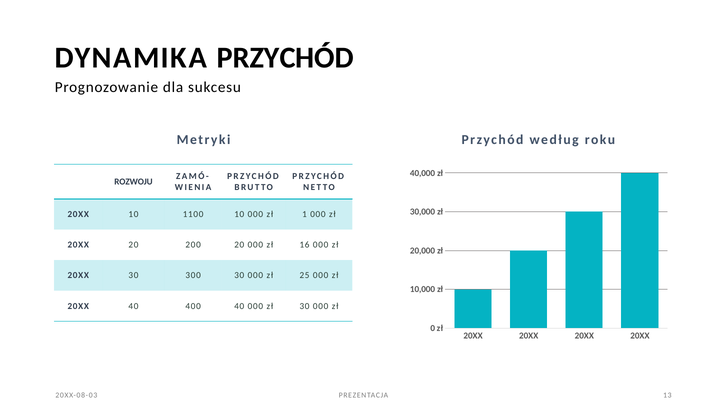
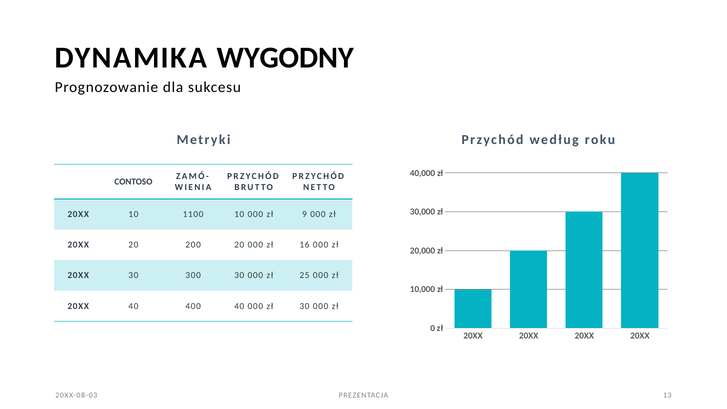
DYNAMIKA PRZYCHÓD: PRZYCHÓD -> WYGODNY (285, 58)
ROZWOJU: ROZWOJU -> CONTOSO (133, 182)
1: 1 -> 9 (304, 214)
